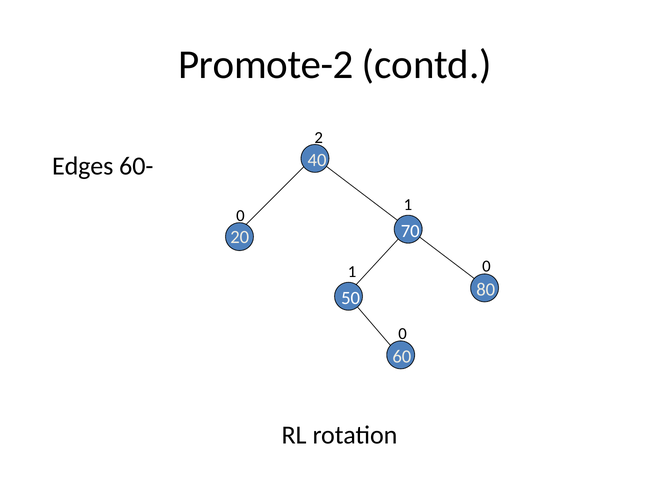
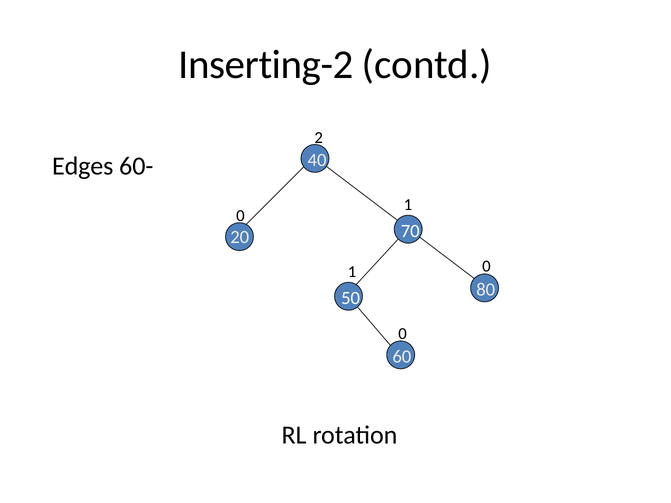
Promote-2: Promote-2 -> Inserting-2 (266, 65)
